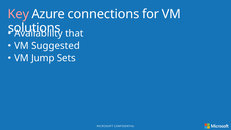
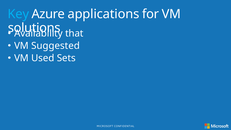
Key colour: pink -> light blue (18, 14)
connections: connections -> applications (103, 14)
Jump: Jump -> Used (43, 58)
